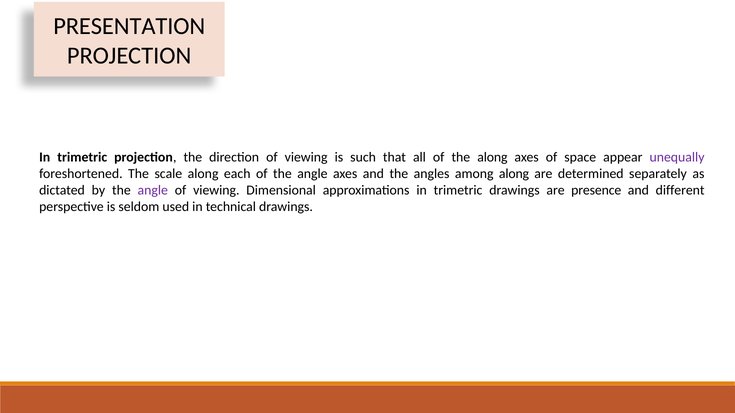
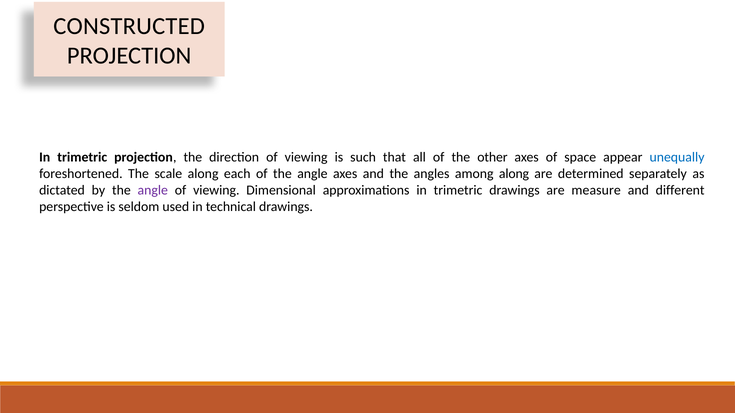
PRESENTATION: PRESENTATION -> CONSTRUCTED (129, 26)
the along: along -> other (492, 157)
unequally colour: purple -> blue (677, 157)
presence: presence -> measure (596, 190)
